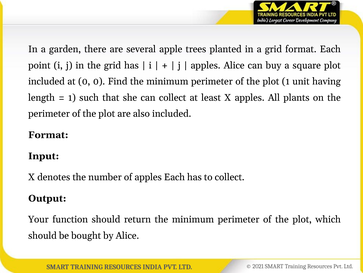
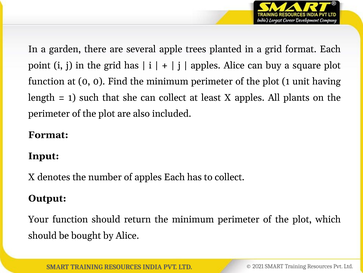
included: included -> function (46, 81)
